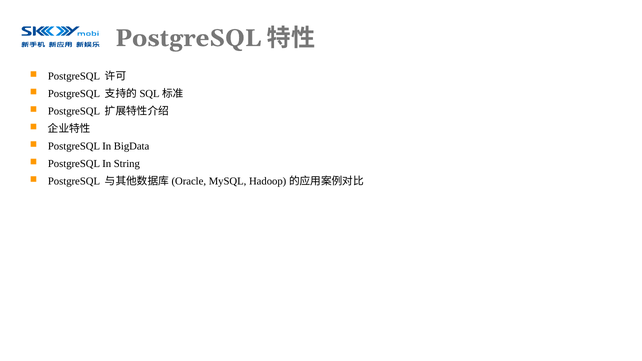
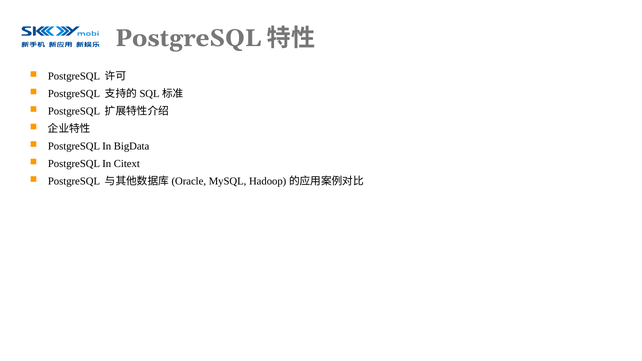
String: String -> Citext (127, 164)
